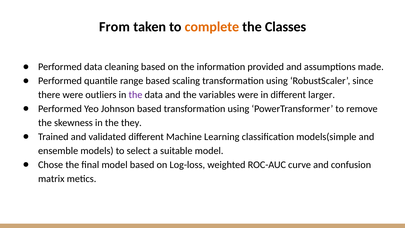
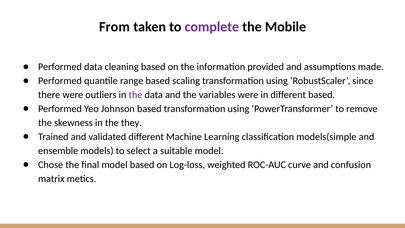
complete colour: orange -> purple (212, 27)
Classes: Classes -> Mobile (286, 27)
different larger: larger -> based (322, 95)
